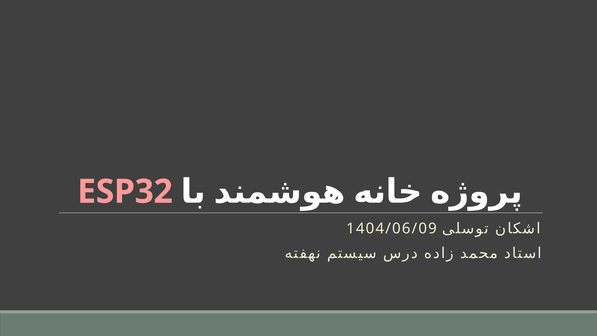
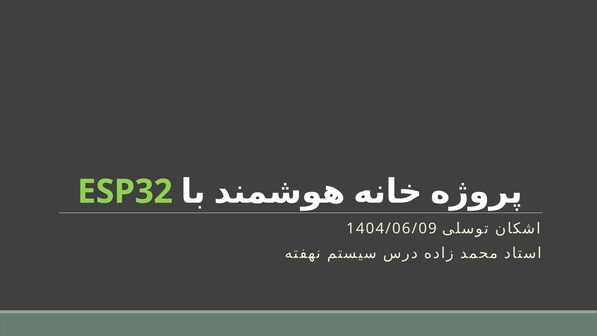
ESP32 colour: pink -> light green (125, 192)
